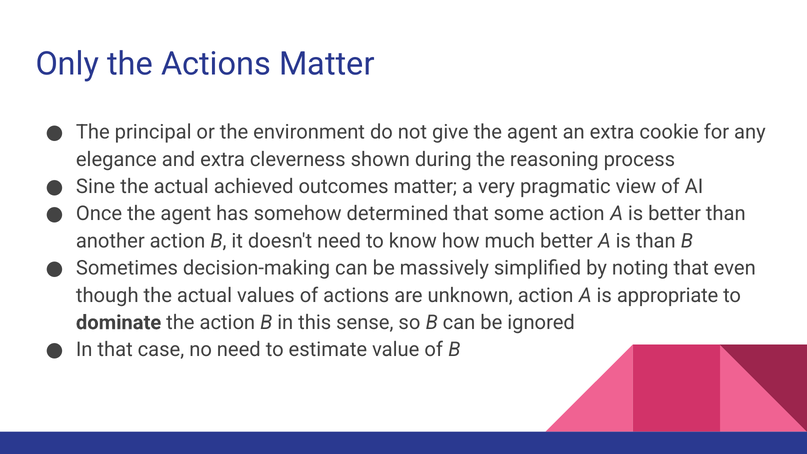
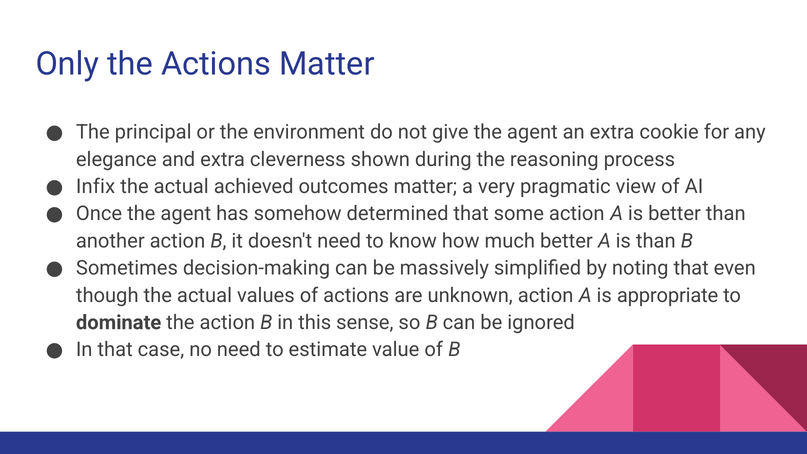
Sine: Sine -> Infix (96, 187)
